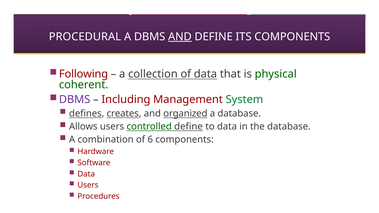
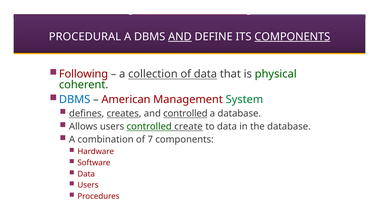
COMPONENTS underline: none -> present (292, 37)
DBMS colour: purple -> blue (75, 100)
Including: Including -> American (126, 100)
and organized: organized -> controlled (185, 114)
controlled define: define -> create (188, 127)
6: 6 -> 7 (150, 140)
